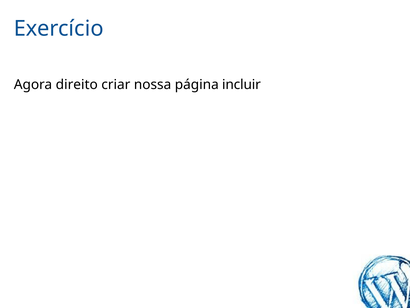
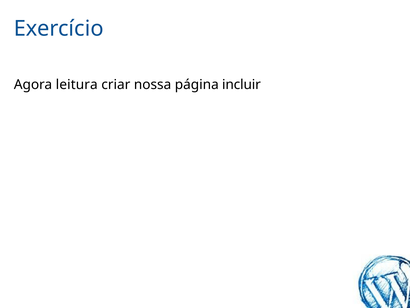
direito: direito -> leitura (77, 84)
